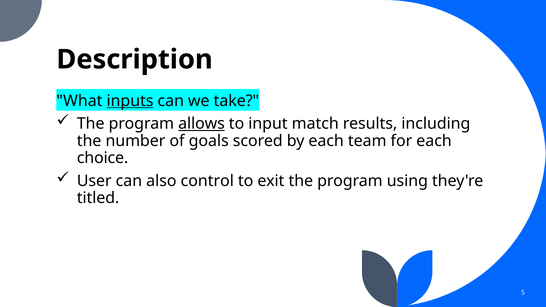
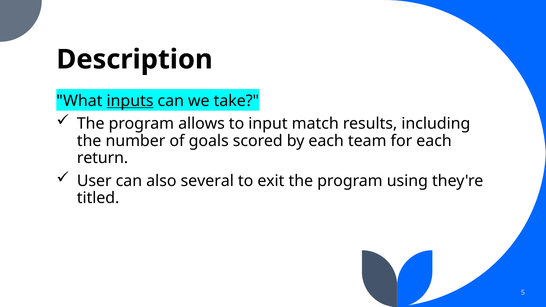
allows underline: present -> none (201, 124)
choice: choice -> return (103, 158)
control: control -> several (207, 181)
